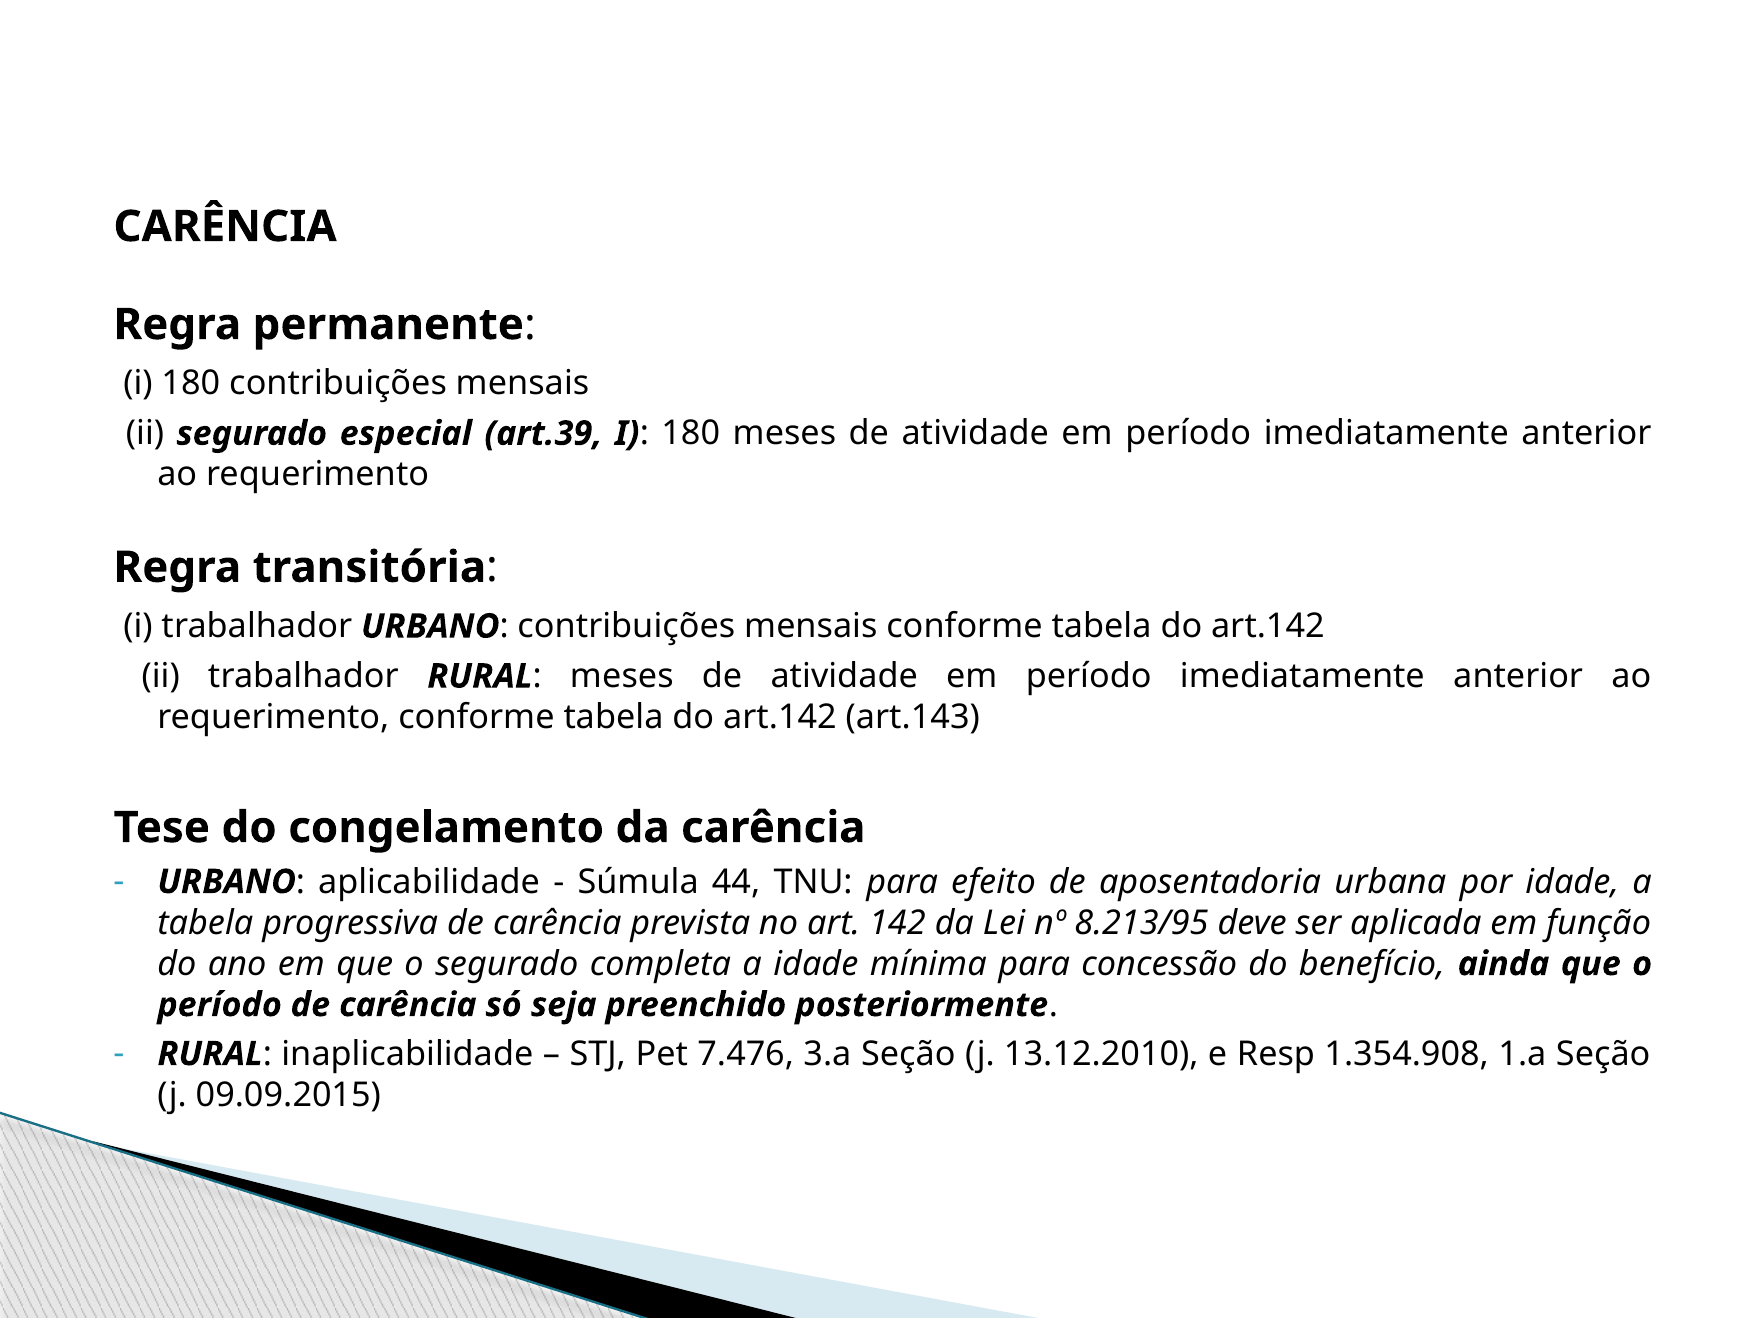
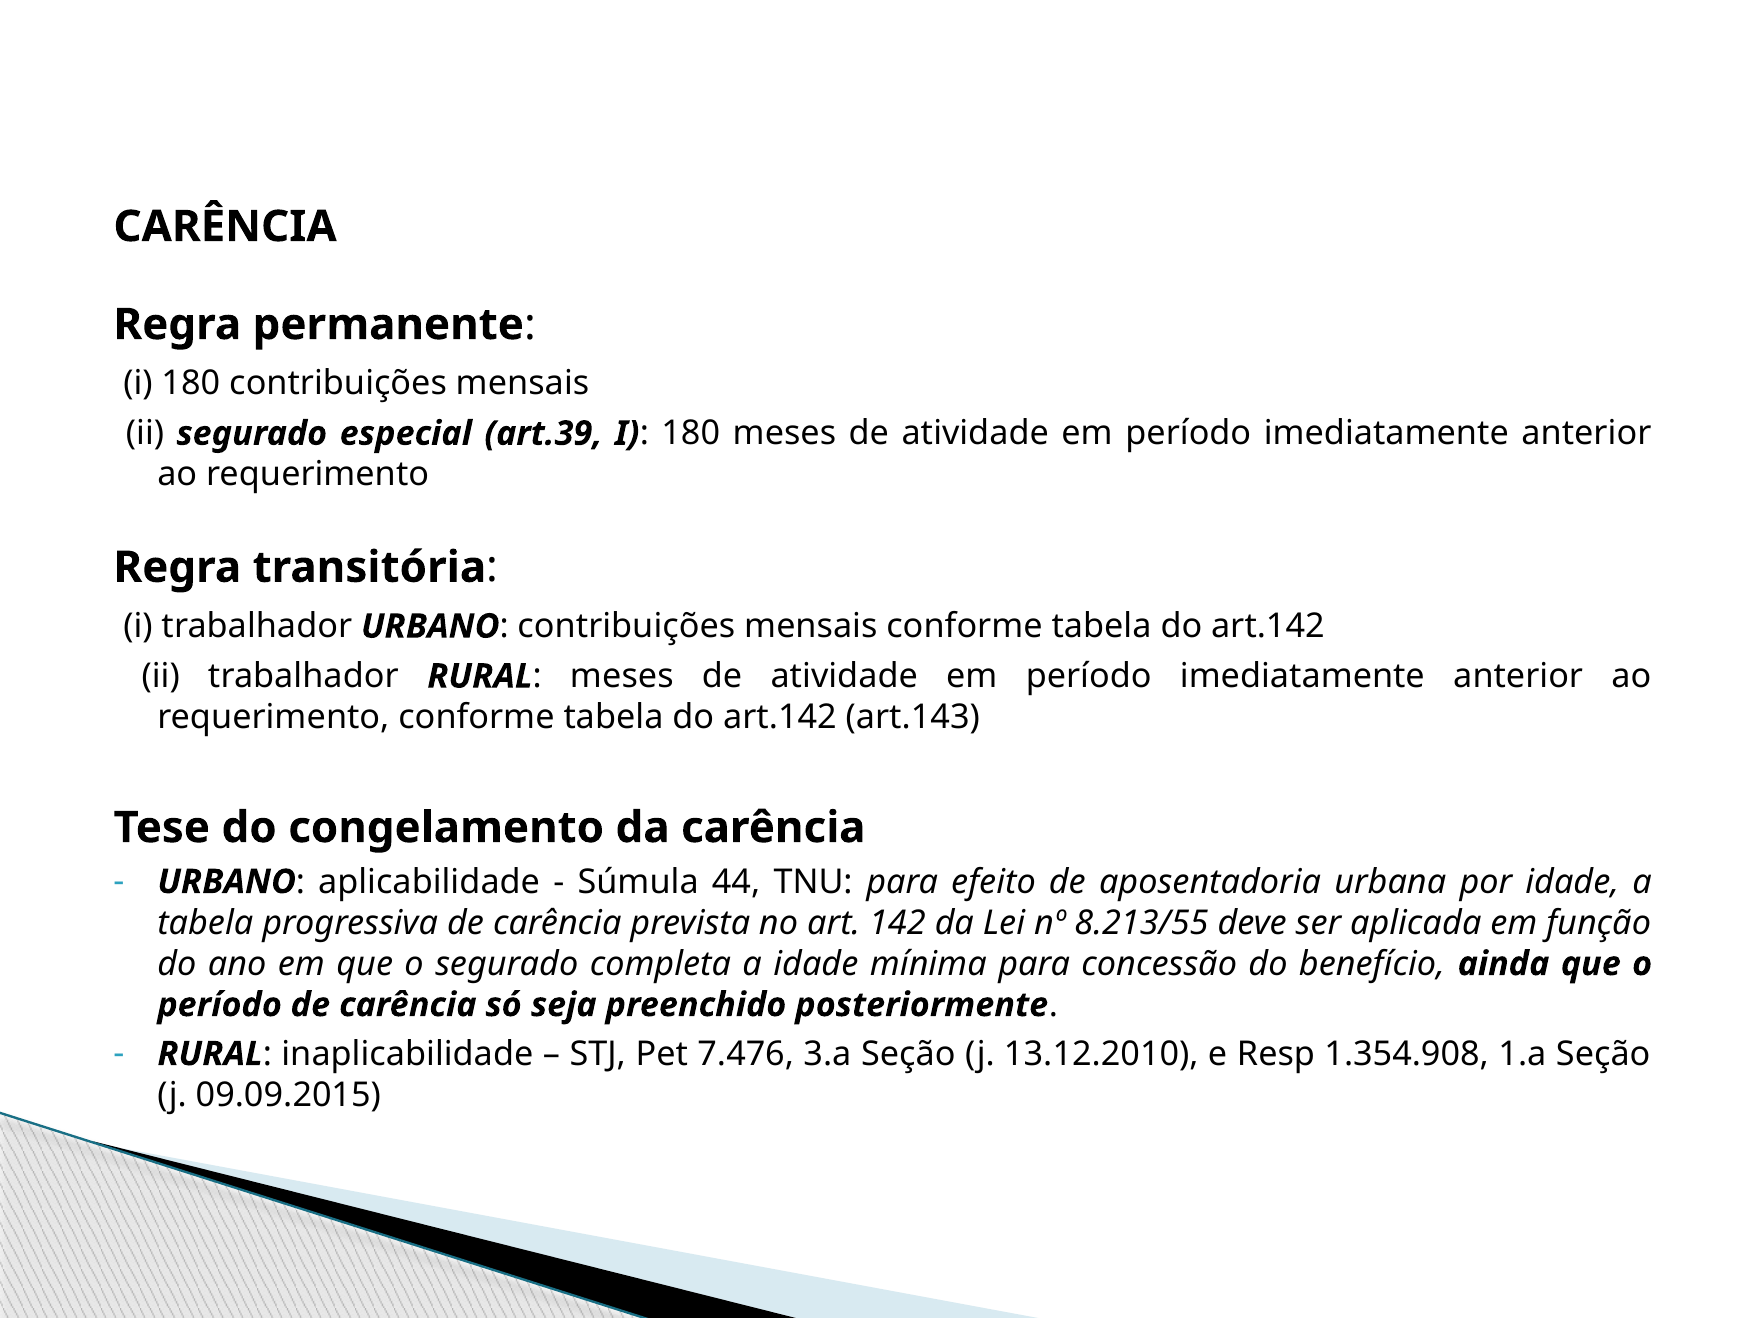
8.213/95: 8.213/95 -> 8.213/55 (1142, 923)
